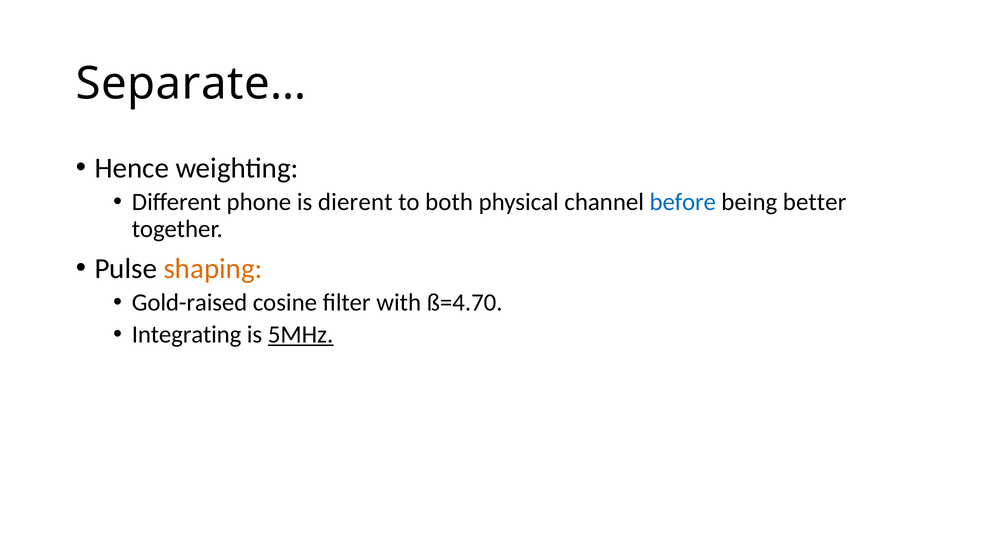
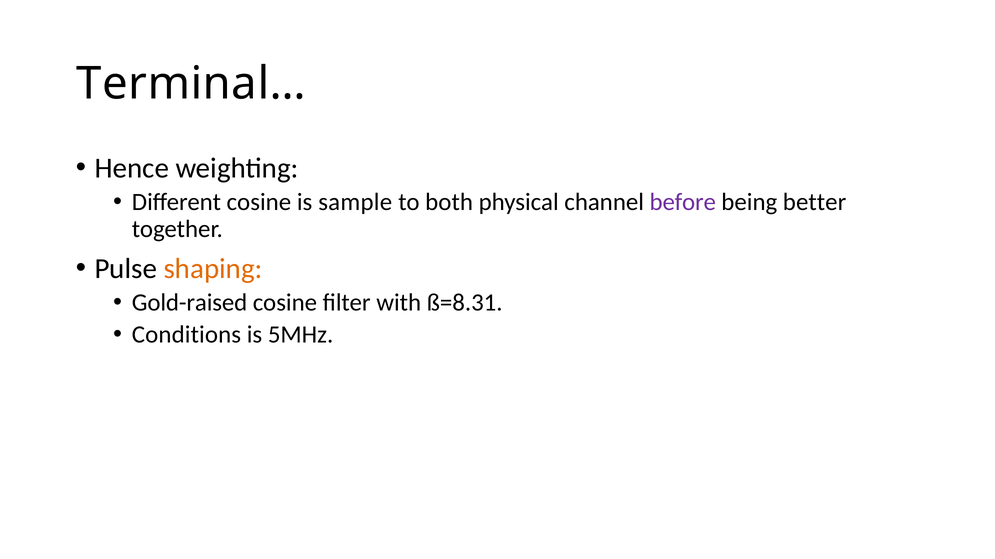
Separate…: Separate… -> Terminal… (191, 84)
Different phone: phone -> cosine (259, 203)
dierent: dierent -> sample (355, 203)
before colour: blue -> purple (683, 203)
ß=4.70: ß=4.70 -> ß=8.31 (465, 303)
Integrating: Integrating -> Conditions (186, 335)
5MHz underline: present -> none (301, 335)
